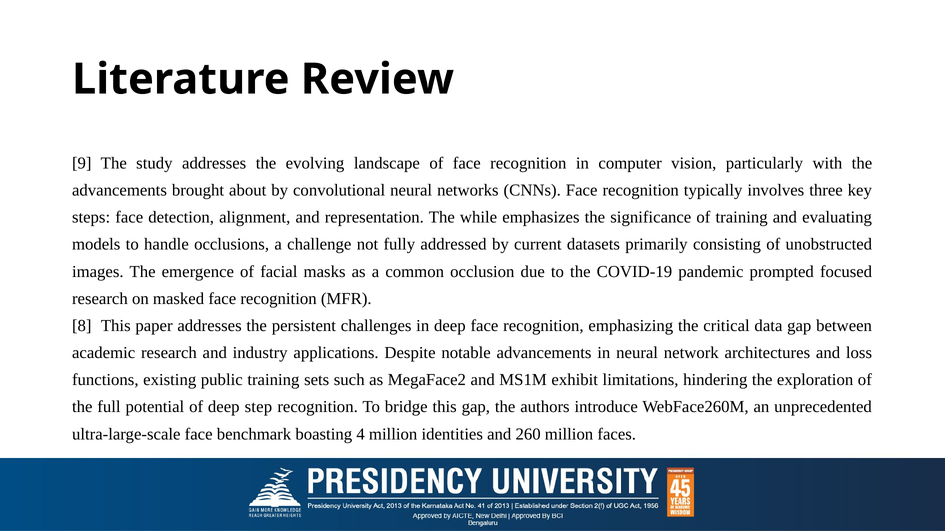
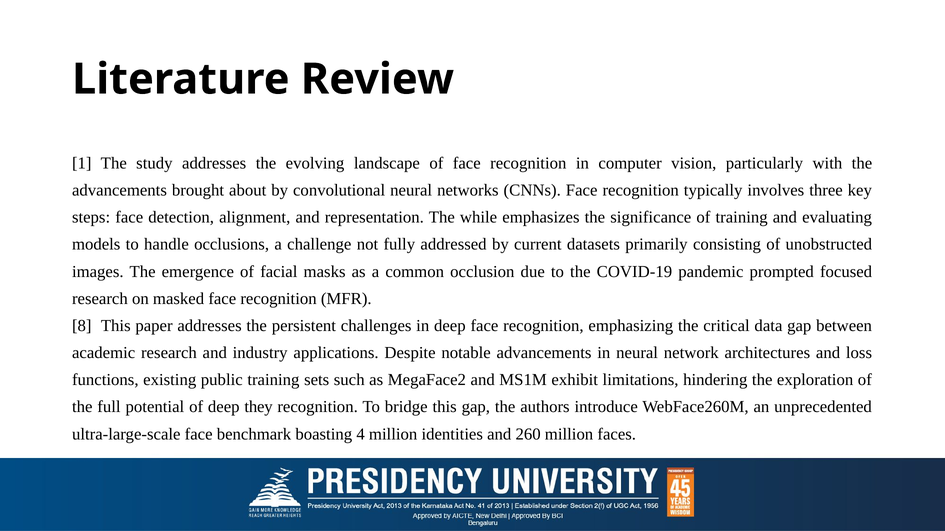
9: 9 -> 1 (82, 163)
step: step -> they (259, 407)
